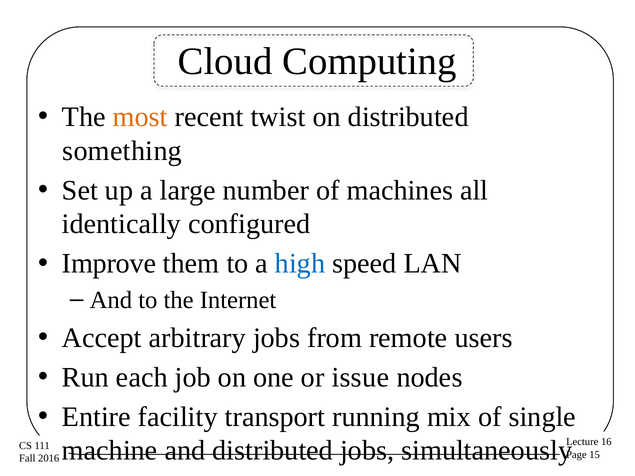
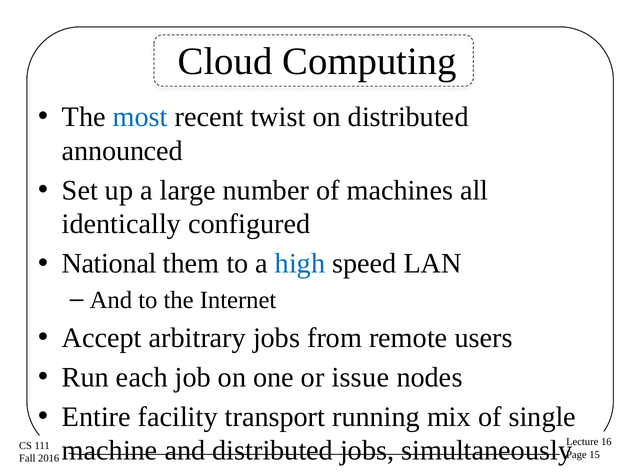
most colour: orange -> blue (140, 117)
something: something -> announced (122, 151)
Improve: Improve -> National (109, 264)
